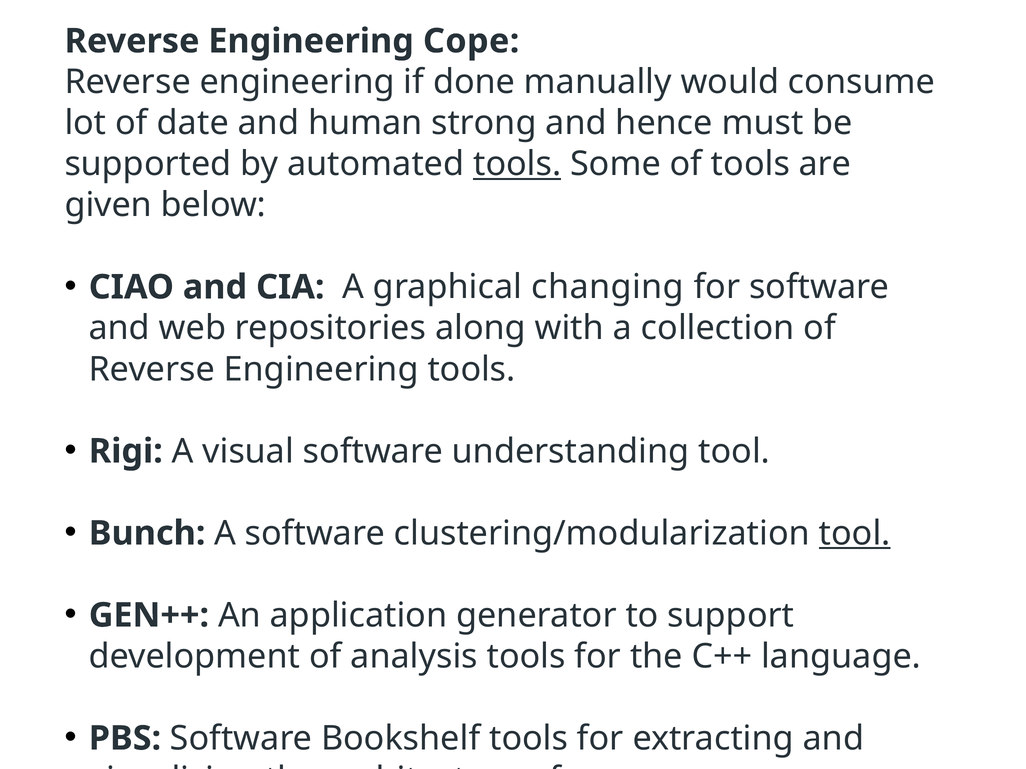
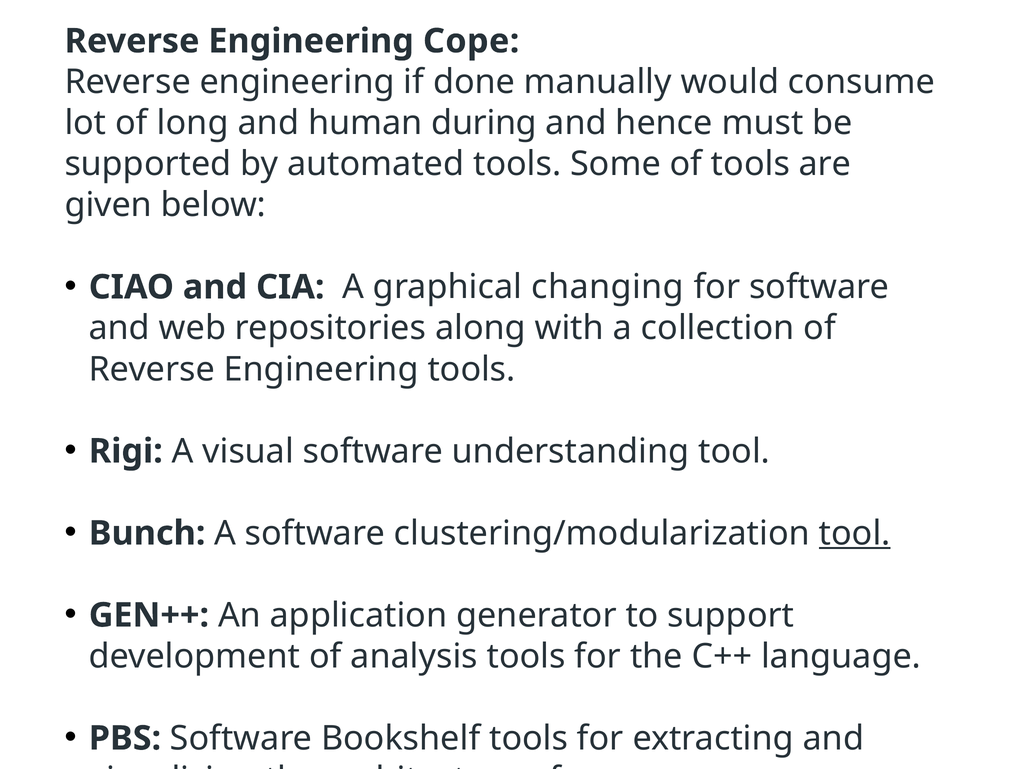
date: date -> long (193, 123)
strong: strong -> during (484, 123)
tools underline: present -> none (517, 164)
